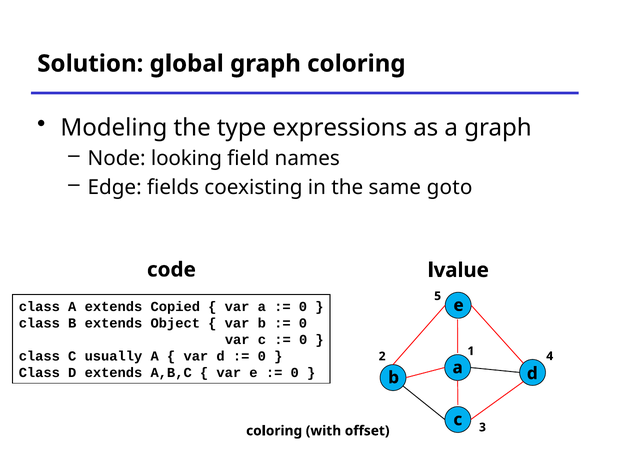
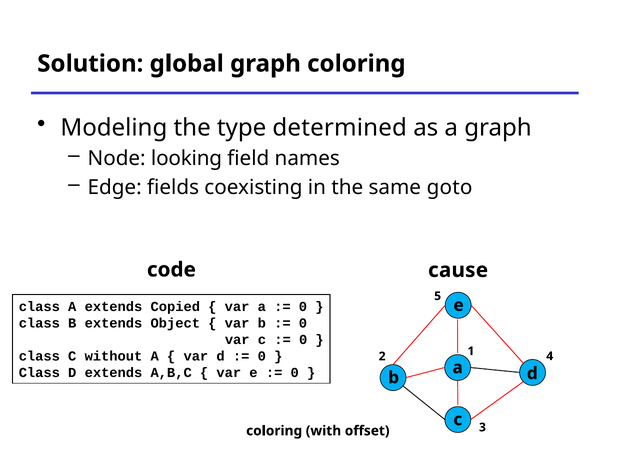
expressions: expressions -> determined (340, 128)
lvalue: lvalue -> cause (458, 270)
usually: usually -> without (113, 356)
